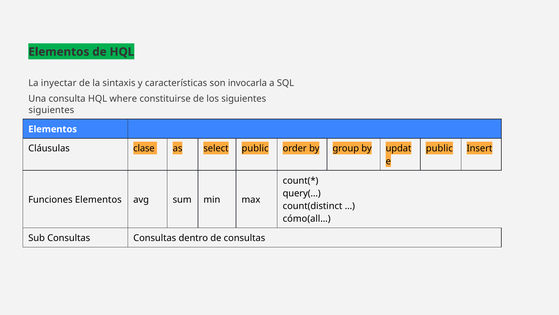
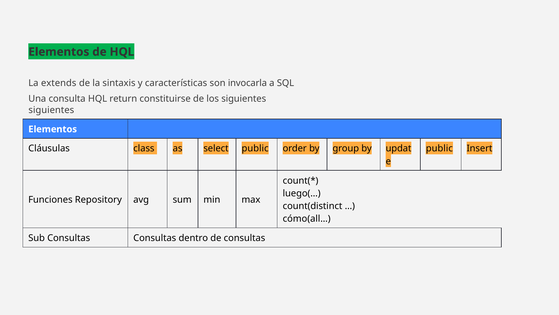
inyectar: inyectar -> extends (59, 83)
where: where -> return (123, 99)
clase: clase -> class (144, 148)
query(…: query(… -> luego(… (302, 193)
Funciones Elementos: Elementos -> Repository (98, 199)
